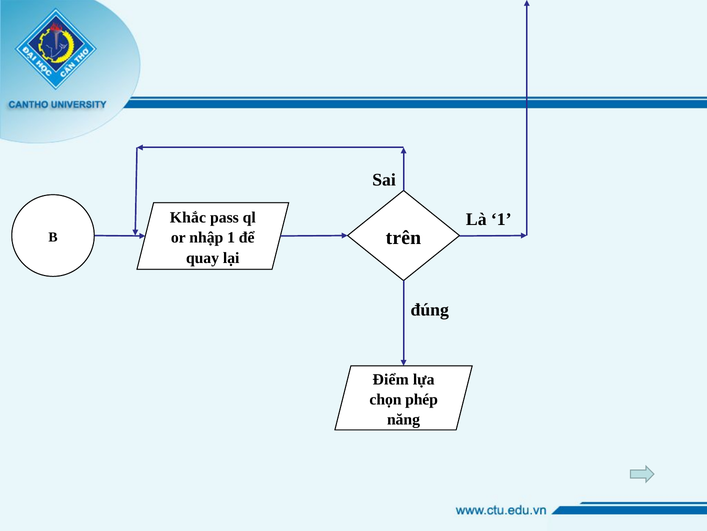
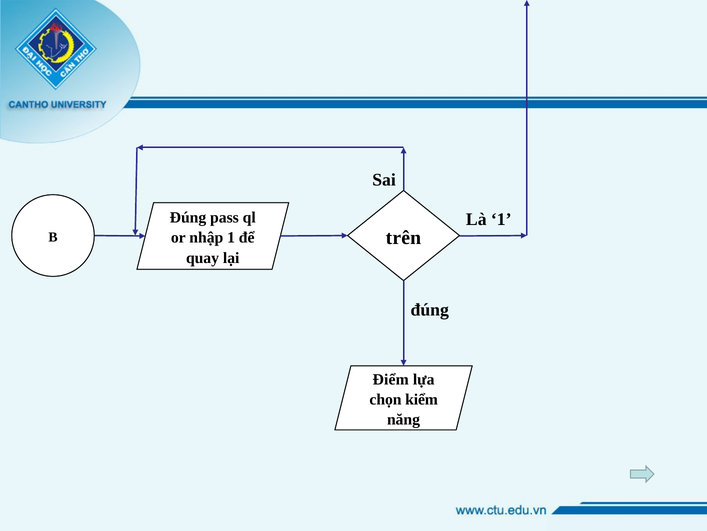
Khắc: Khắc -> Đúng (188, 217)
phép: phép -> kiểm (422, 399)
